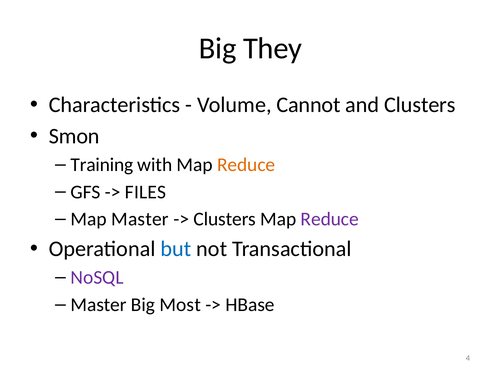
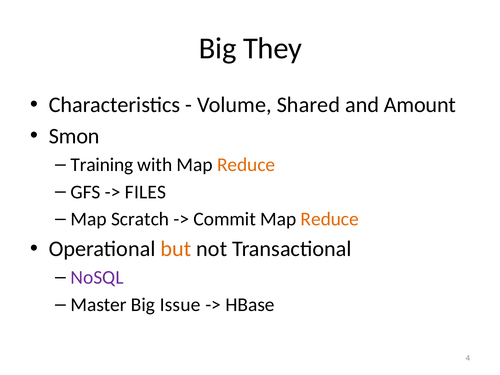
Cannot: Cannot -> Shared (308, 105)
and Clusters: Clusters -> Amount (420, 105)
Map Master: Master -> Scratch (140, 219)
Clusters: Clusters -> Commit (225, 219)
Reduce colour: purple -> orange (330, 219)
but colour: blue -> orange (176, 249)
Most: Most -> Issue (180, 305)
